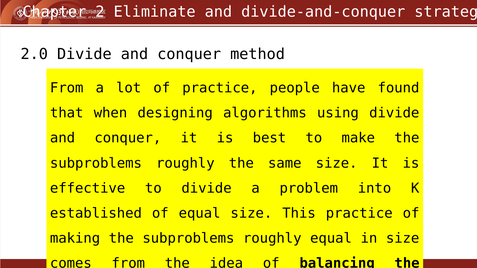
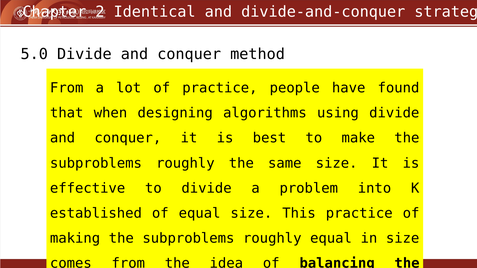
Eliminate: Eliminate -> Identical (155, 12)
2.0: 2.0 -> 5.0 (34, 54)
